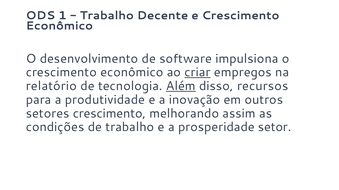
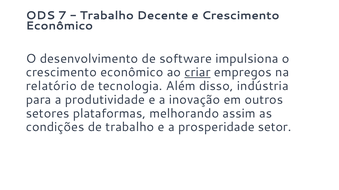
1: 1 -> 7 (62, 16)
Além underline: present -> none (181, 86)
recursos: recursos -> indústria (263, 86)
setores crescimento: crescimento -> plataformas (109, 114)
